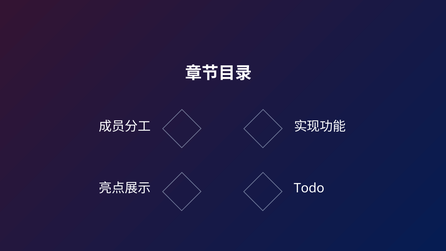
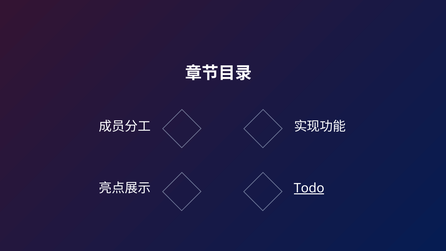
Todo underline: none -> present (309, 188)
